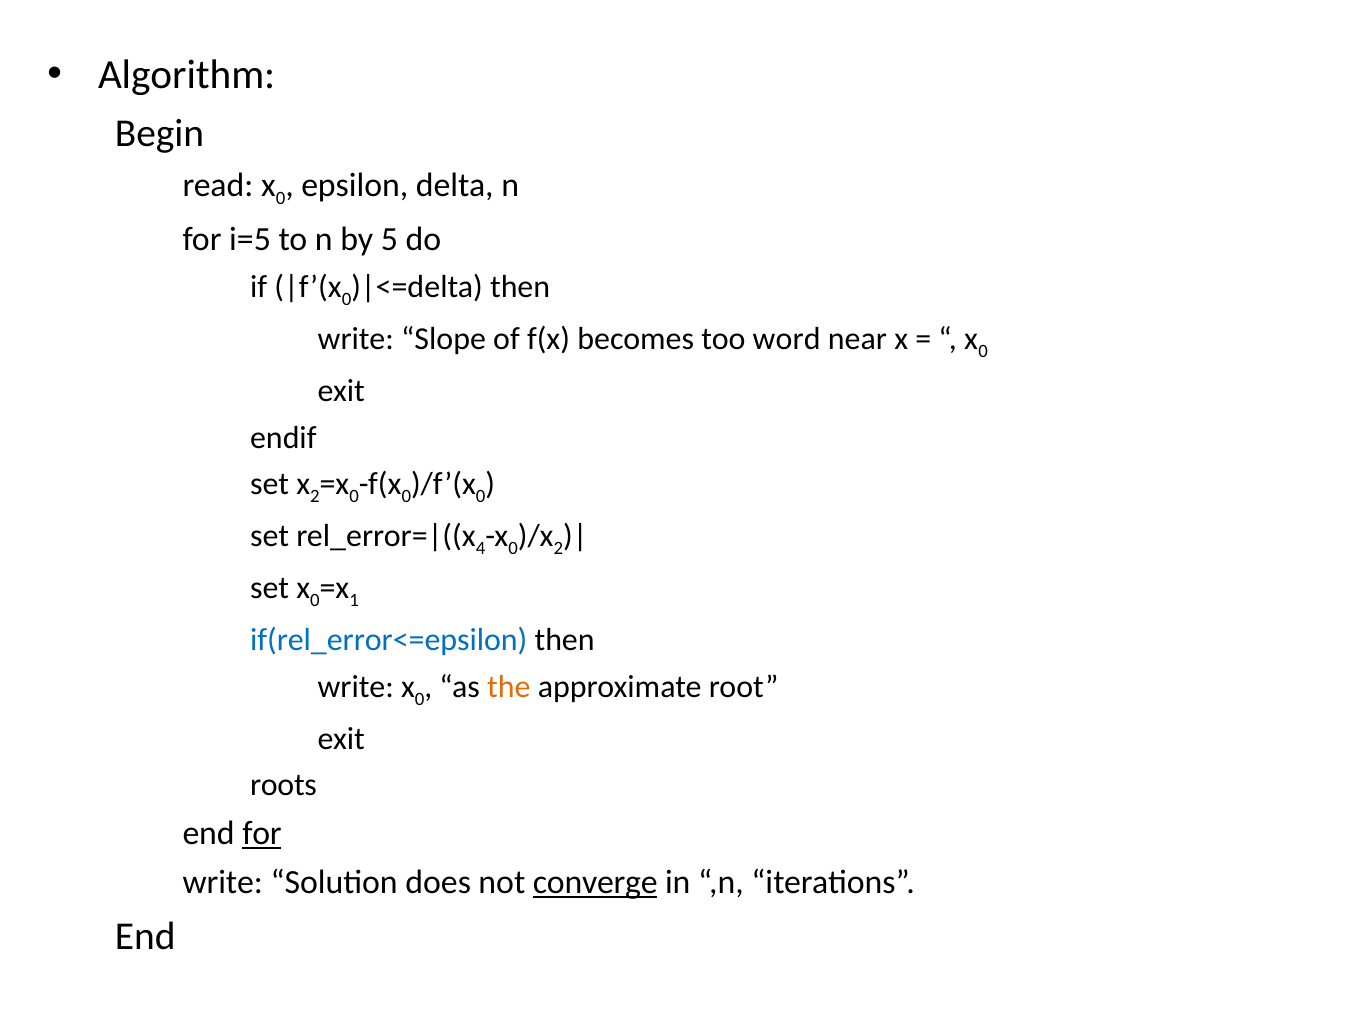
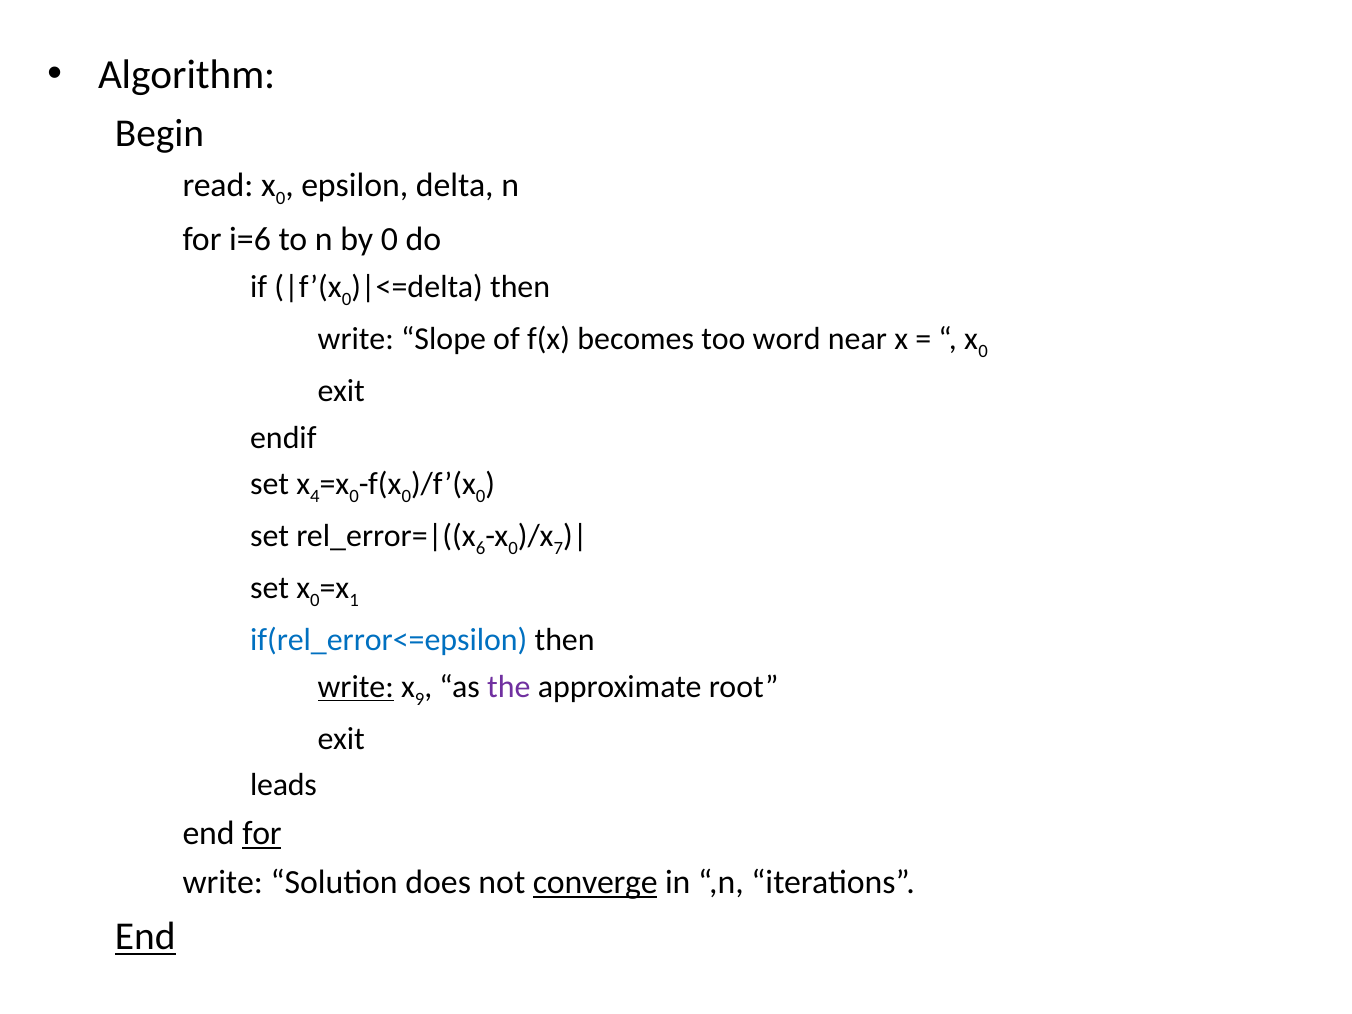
i=5: i=5 -> i=6 (250, 239)
by 5: 5 -> 0 (389, 239)
x 2: 2 -> 4 (315, 497)
4: 4 -> 6 (481, 549)
2: 2 -> 7 (558, 549)
write underline: none -> present (356, 687)
0: 0 -> 9 (420, 699)
the colour: orange -> purple (509, 687)
roots: roots -> leads (283, 785)
End underline: none -> present (145, 937)
